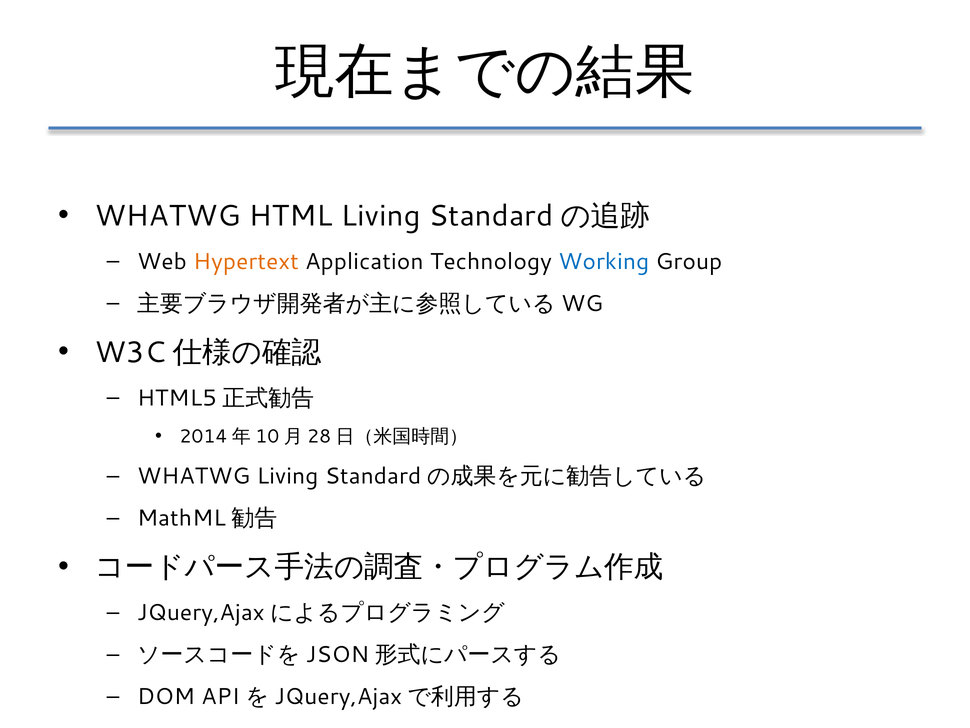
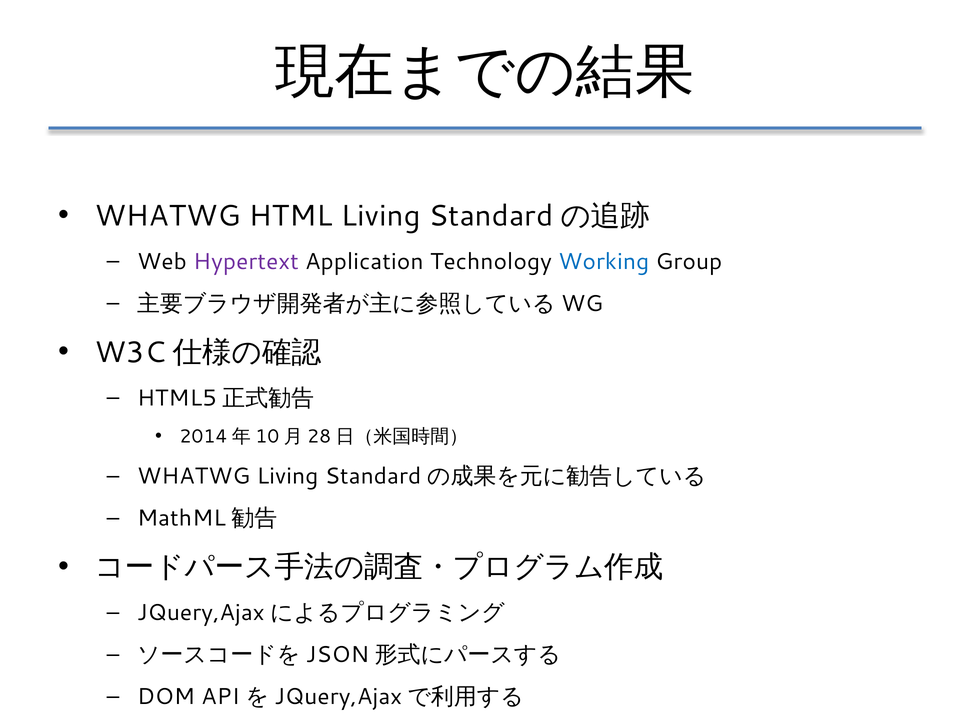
Hypertext colour: orange -> purple (246, 261)
